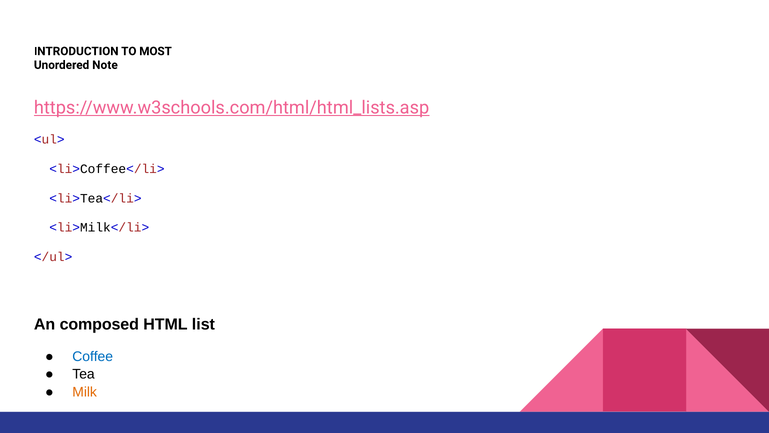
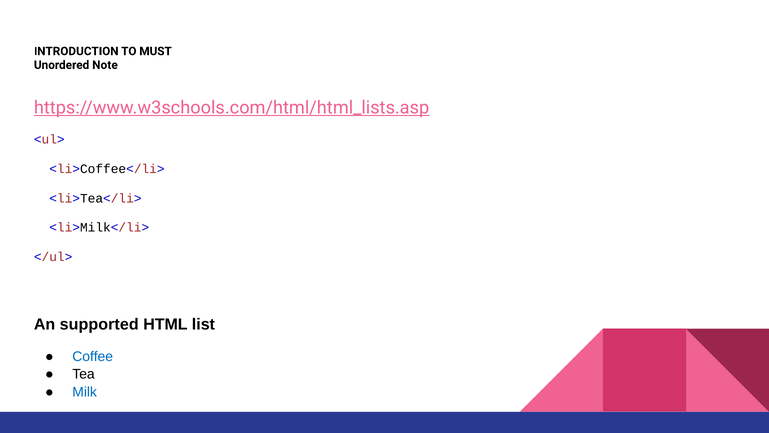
MOST: MOST -> MUST (156, 51)
composed: composed -> supported (99, 324)
Milk colour: orange -> blue (85, 392)
